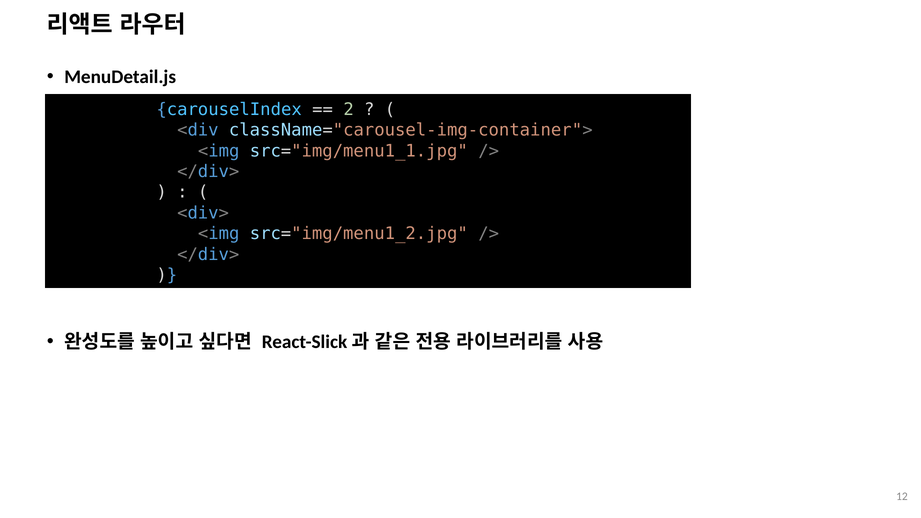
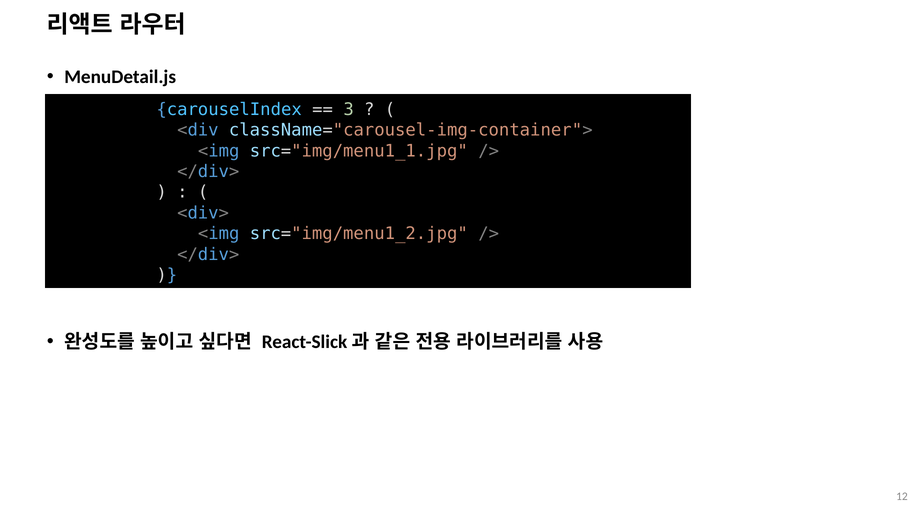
2: 2 -> 3 (349, 109)
